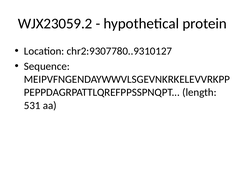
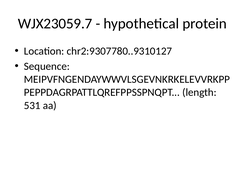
WJX23059.2: WJX23059.2 -> WJX23059.7 (55, 24)
